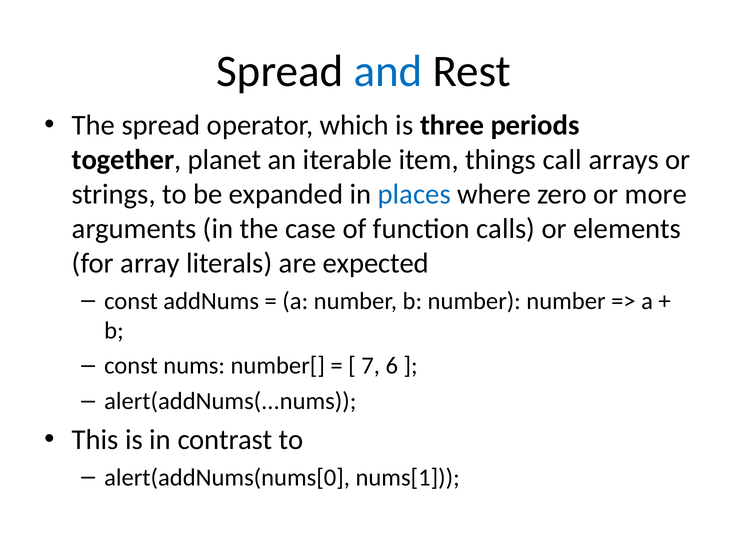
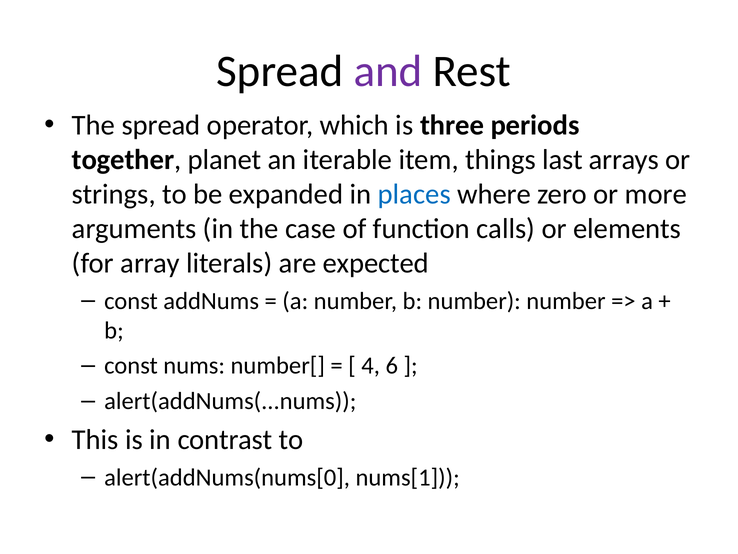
and colour: blue -> purple (388, 71)
call: call -> last (562, 160)
7: 7 -> 4 (371, 365)
